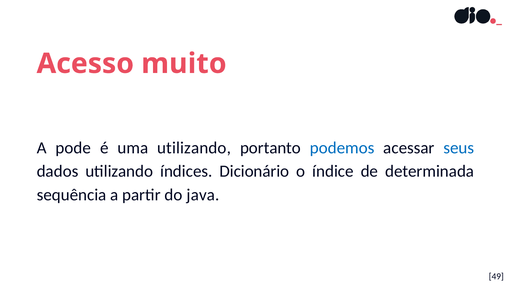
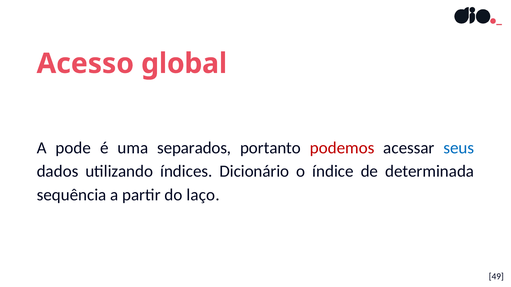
muito: muito -> global (184, 64)
uma utilizando: utilizando -> separados (194, 148)
podemos colour: blue -> red (342, 148)
java: java -> laço (203, 195)
